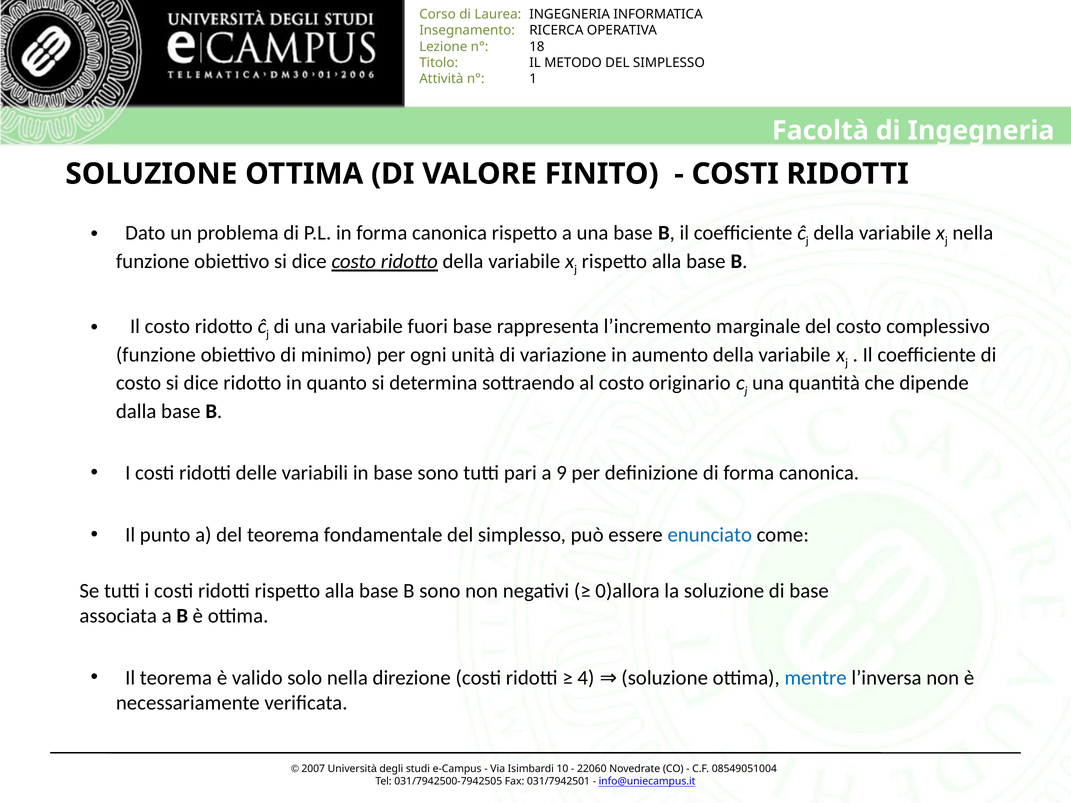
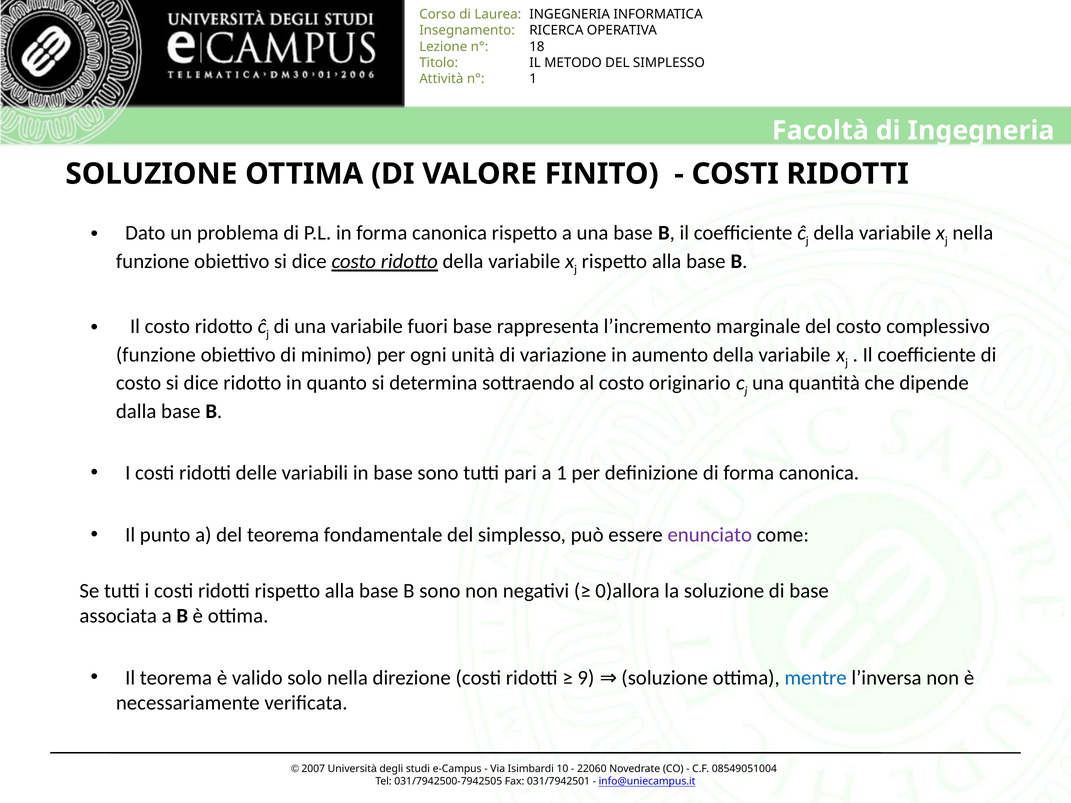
a 9: 9 -> 1 (562, 473)
enunciato colour: blue -> purple (710, 535)
4: 4 -> 9 (586, 678)
